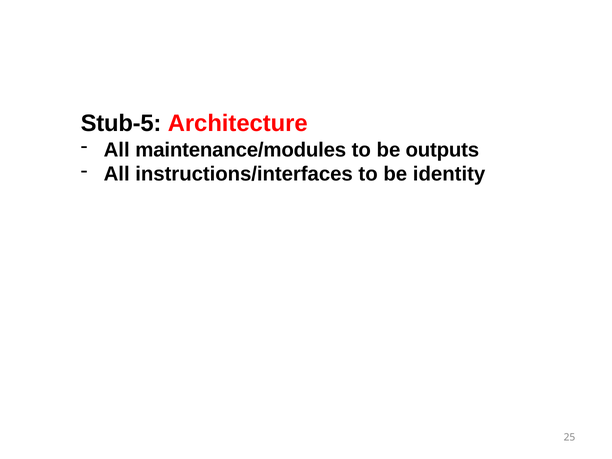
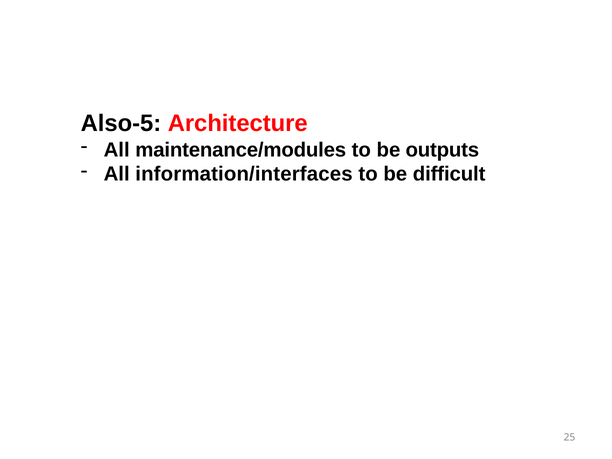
Stub-5: Stub-5 -> Also-5 (121, 123)
instructions/interfaces: instructions/interfaces -> information/interfaces (244, 174)
identity: identity -> difficult (449, 174)
